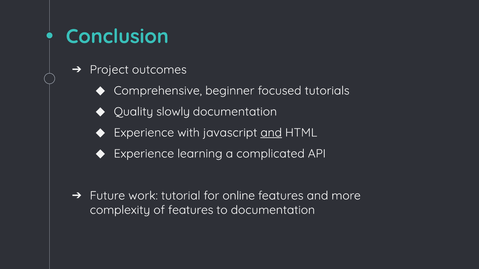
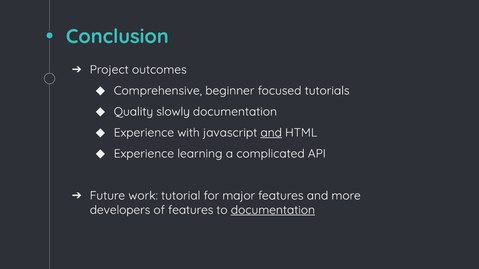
online: online -> major (239, 196)
complexity: complexity -> developers (120, 210)
documentation underline: none -> present (273, 210)
